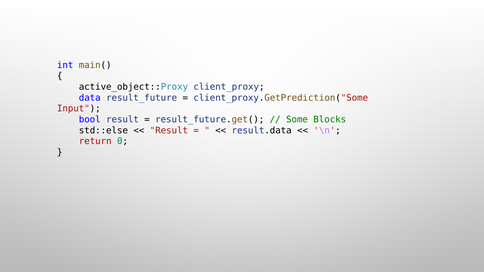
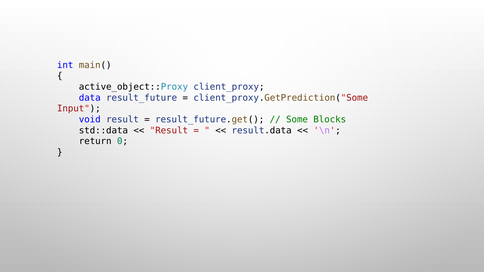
bool: bool -> void (90, 120)
std::else: std::else -> std::data (103, 131)
return colour: red -> black (95, 141)
